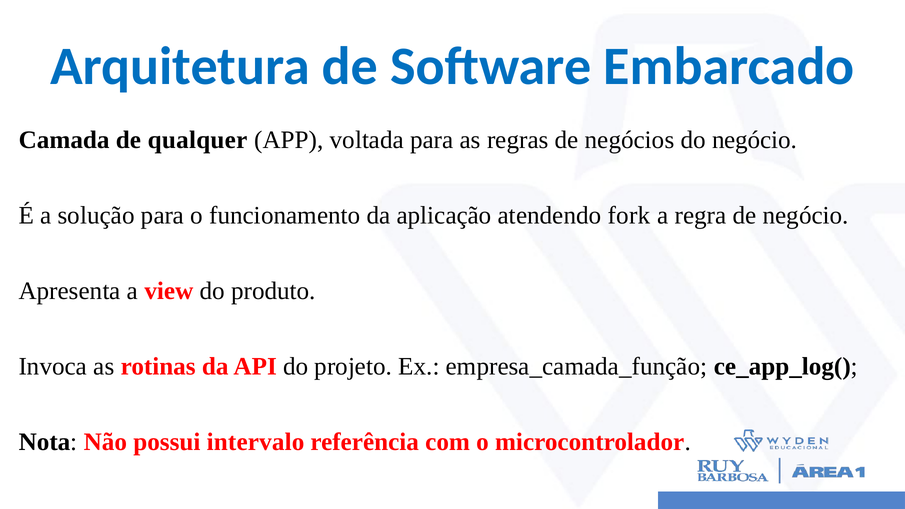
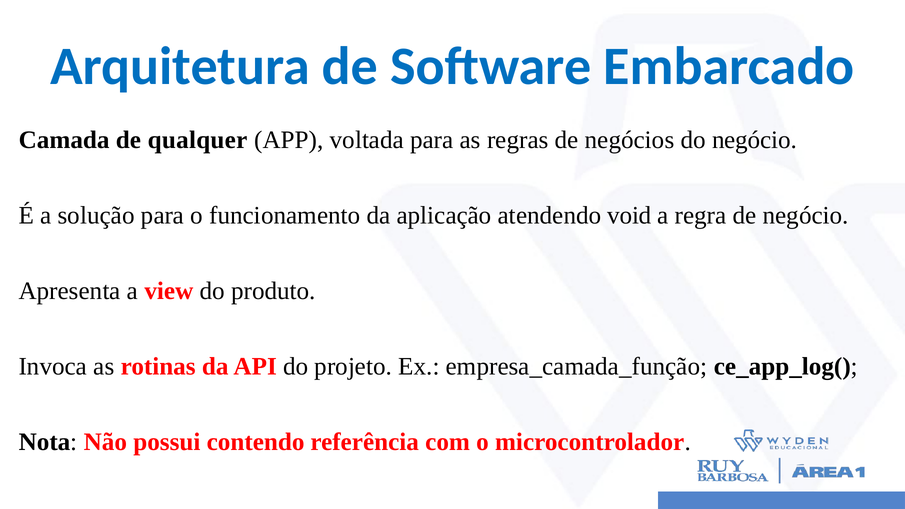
fork: fork -> void (629, 216)
intervalo: intervalo -> contendo (256, 442)
